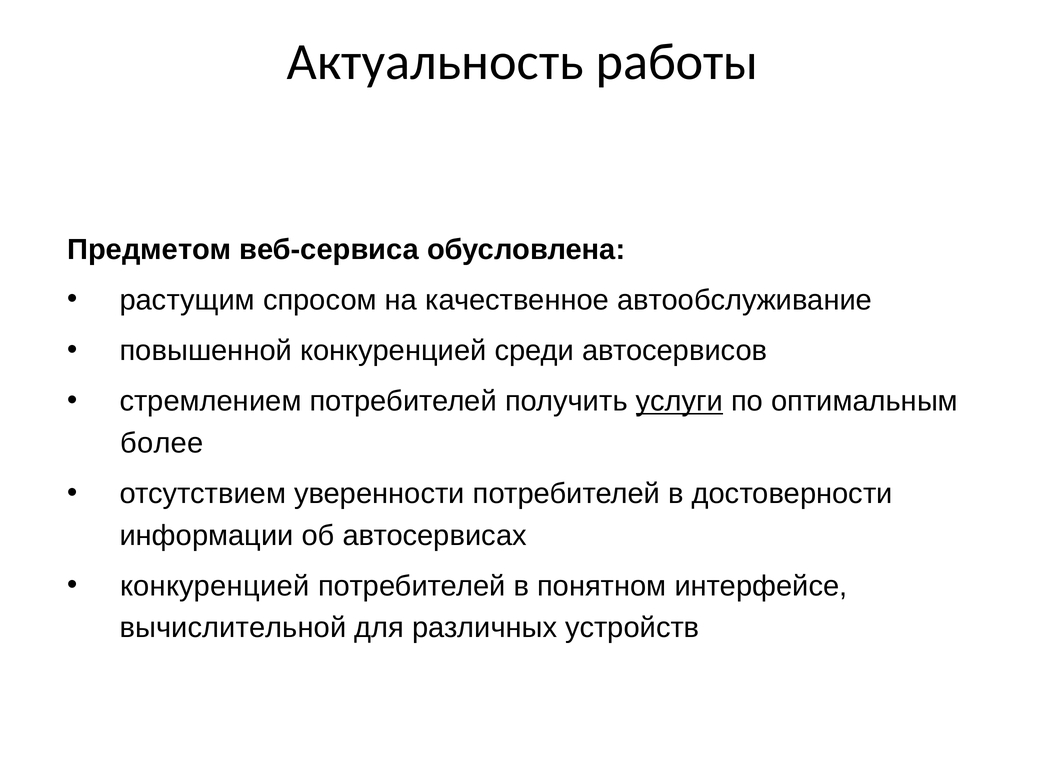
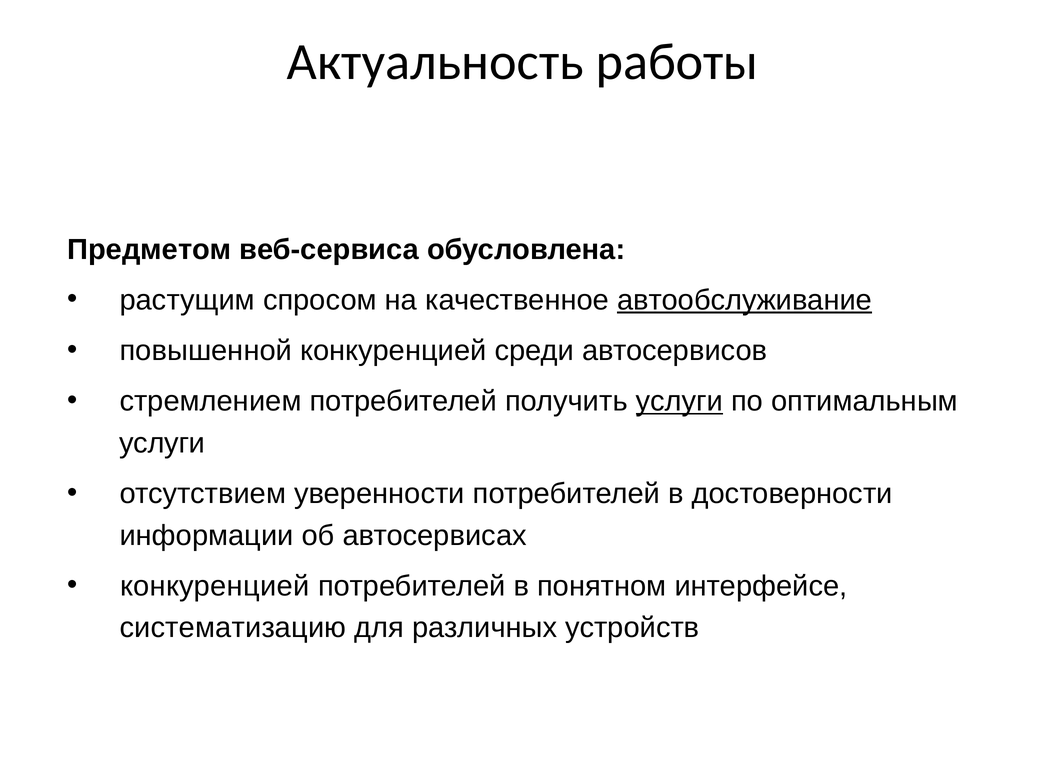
автообслуживание underline: none -> present (744, 300)
более: более -> услуги (162, 443)
вычислительной: вычислительной -> систематизацию (233, 628)
